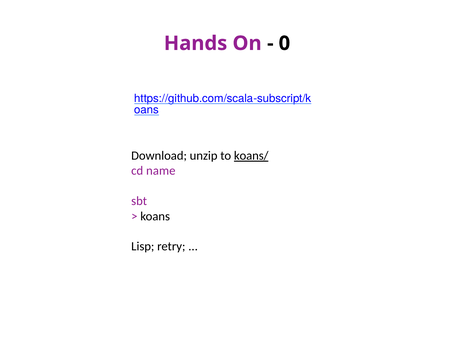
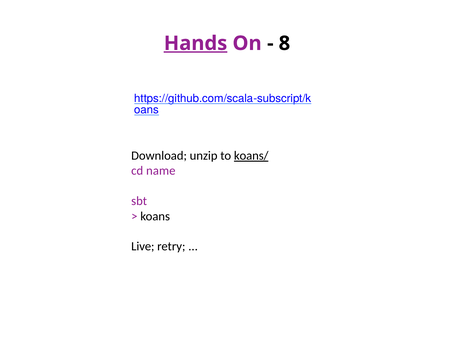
Hands underline: none -> present (196, 43)
0: 0 -> 8 (284, 43)
Lisp: Lisp -> Live (143, 247)
